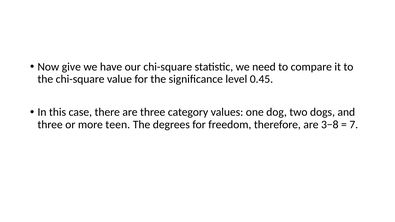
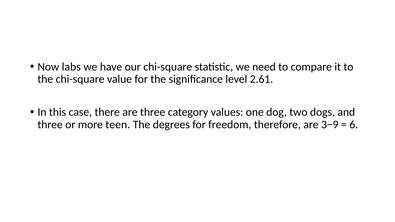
give: give -> labs (71, 67)
0.45: 0.45 -> 2.61 (261, 79)
3−8: 3−8 -> 3−9 (330, 125)
7: 7 -> 6 (354, 125)
